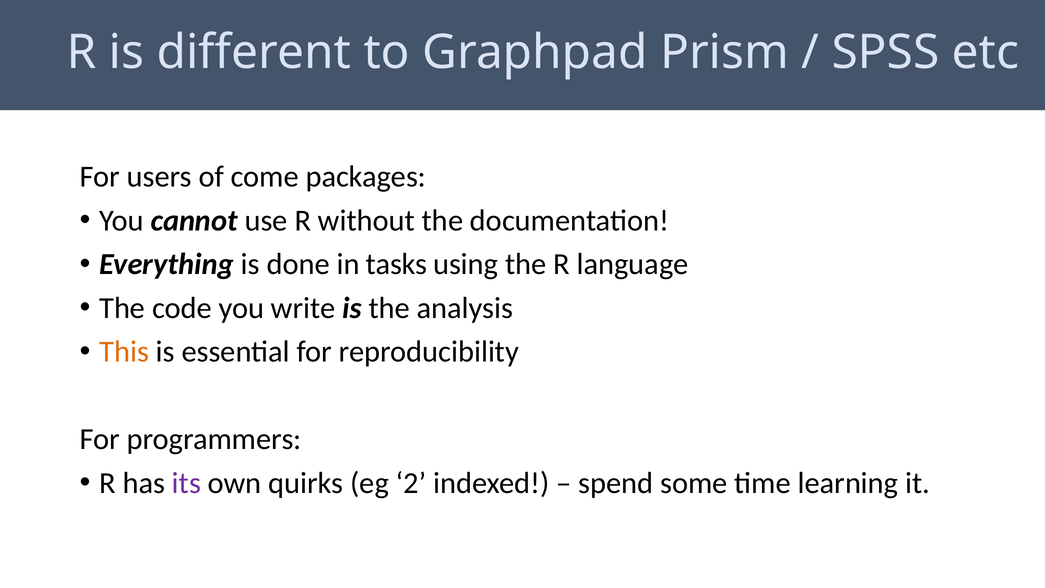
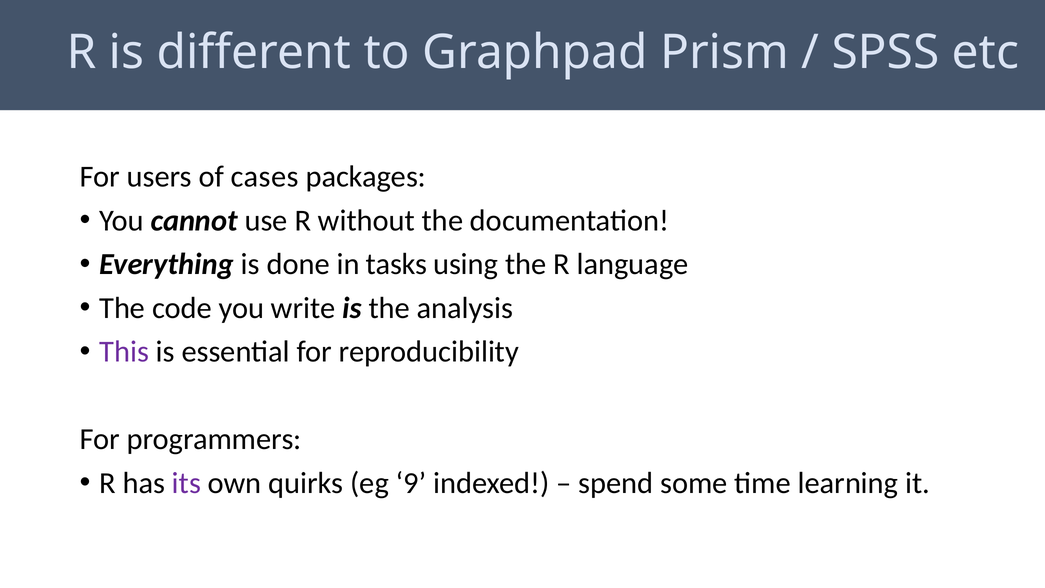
come: come -> cases (265, 177)
This colour: orange -> purple (124, 352)
2: 2 -> 9 (411, 483)
